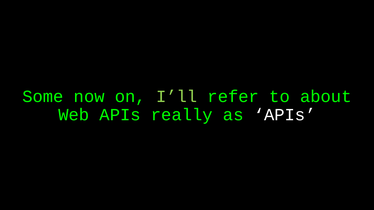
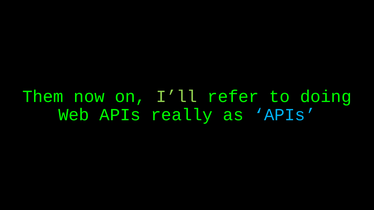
Some: Some -> Them (43, 97)
about: about -> doing (326, 97)
APIs colour: white -> light blue (285, 115)
